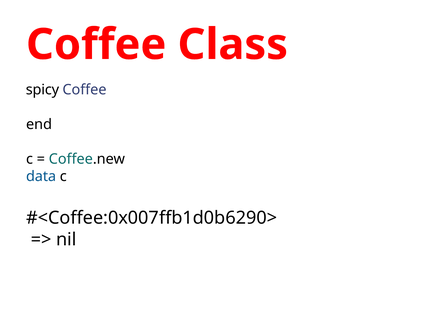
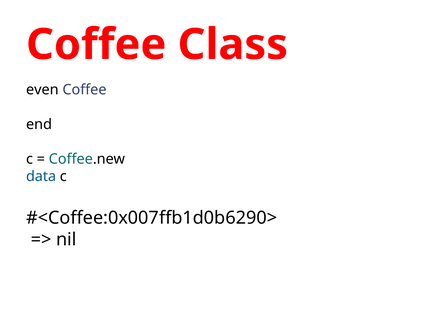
spicy: spicy -> even (42, 90)
